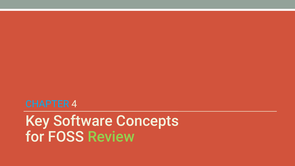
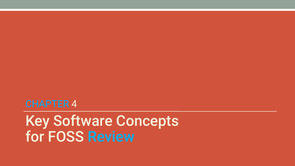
Review colour: light green -> light blue (111, 137)
